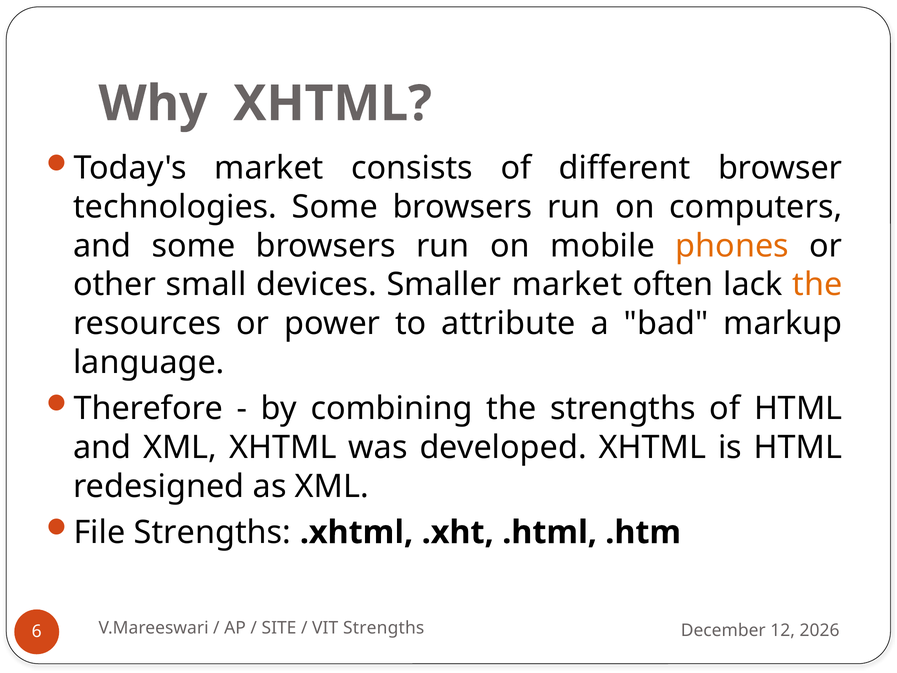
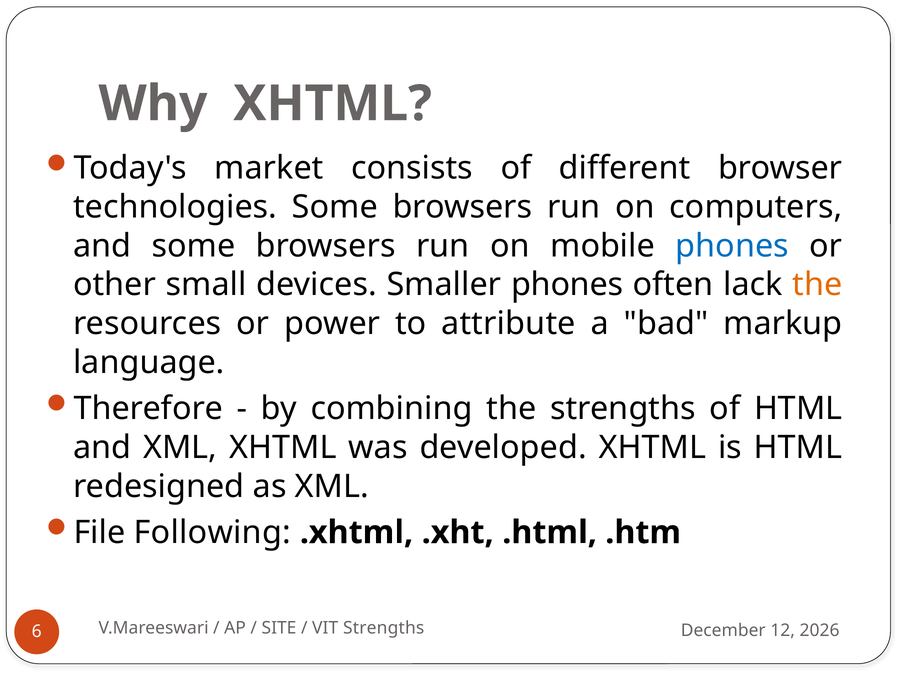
phones colour: orange -> blue (732, 246)
Smaller market: market -> phones (567, 285)
File Strengths: Strengths -> Following (212, 532)
